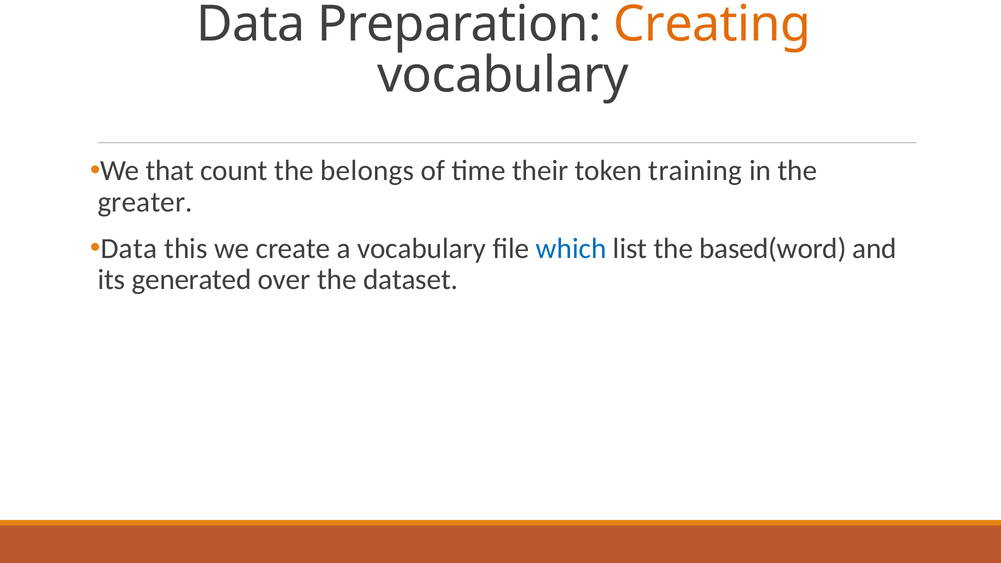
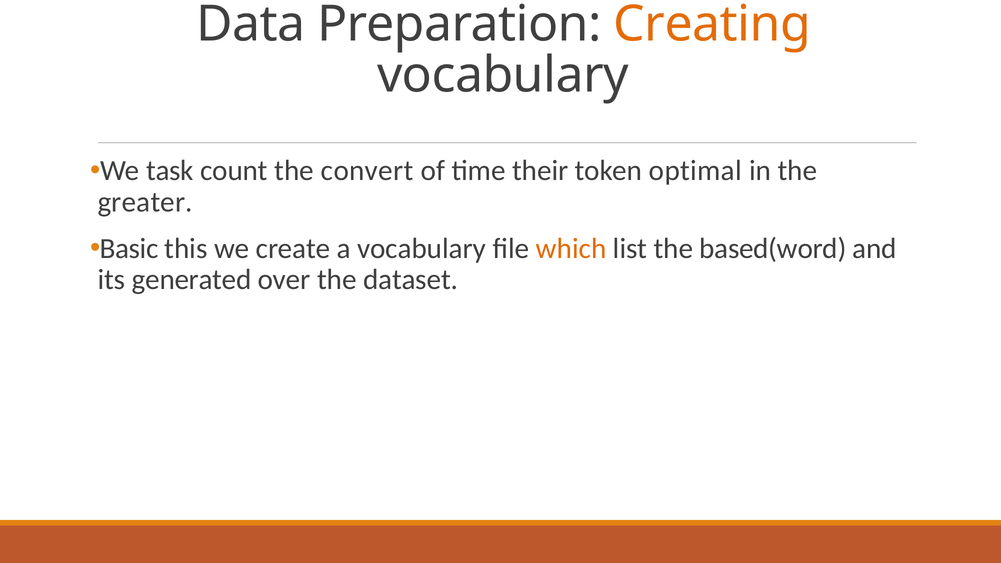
that: that -> task (170, 171)
belongs: belongs -> convert (367, 171)
training: training -> optimal (695, 171)
Data: Data -> Basic (129, 248)
which colour: blue -> orange (571, 248)
